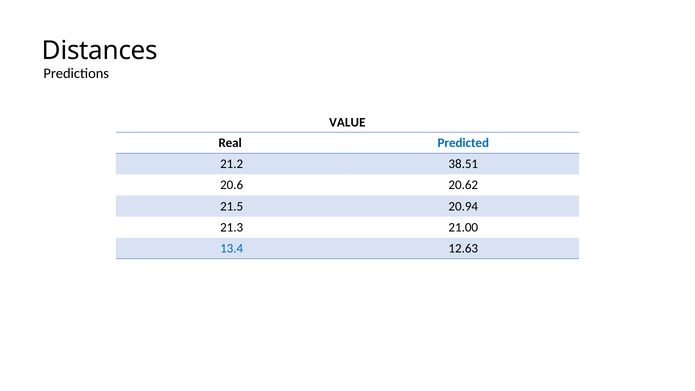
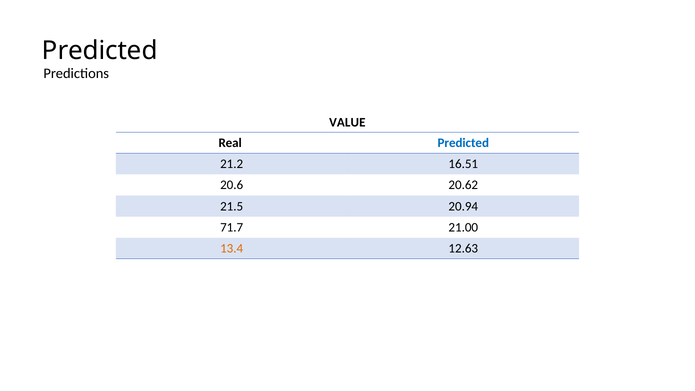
Distances: Distances -> Predicted (100, 51)
38.51: 38.51 -> 16.51 (463, 164)
21.3: 21.3 -> 71.7 (232, 227)
13.4 colour: blue -> orange (232, 248)
